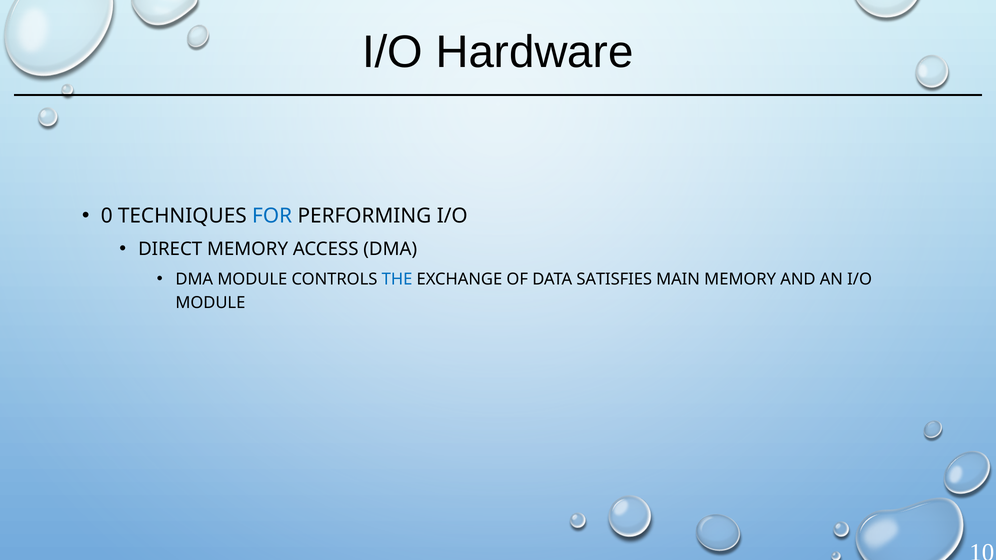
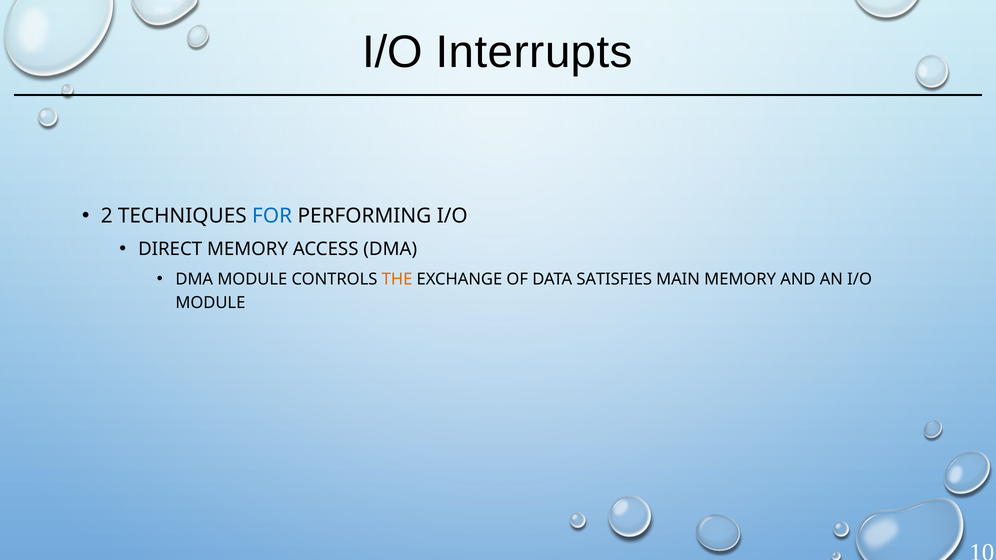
Hardware: Hardware -> Interrupts (534, 52)
0: 0 -> 2 (107, 216)
THE colour: blue -> orange (397, 279)
